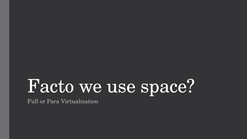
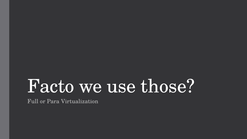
space: space -> those (168, 86)
